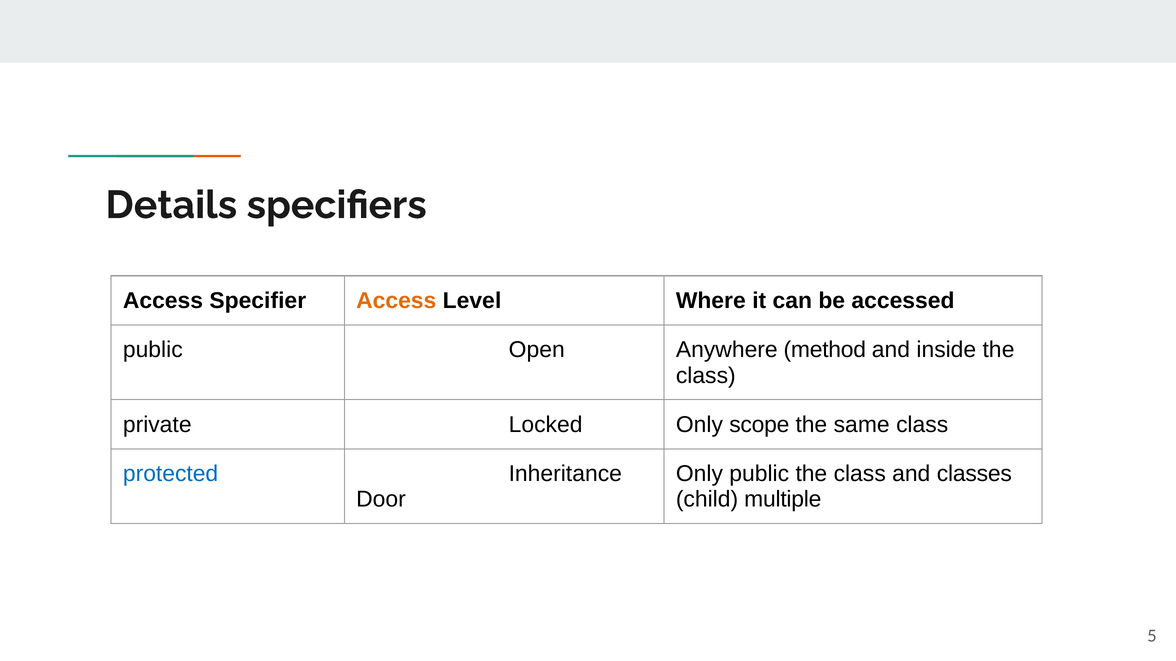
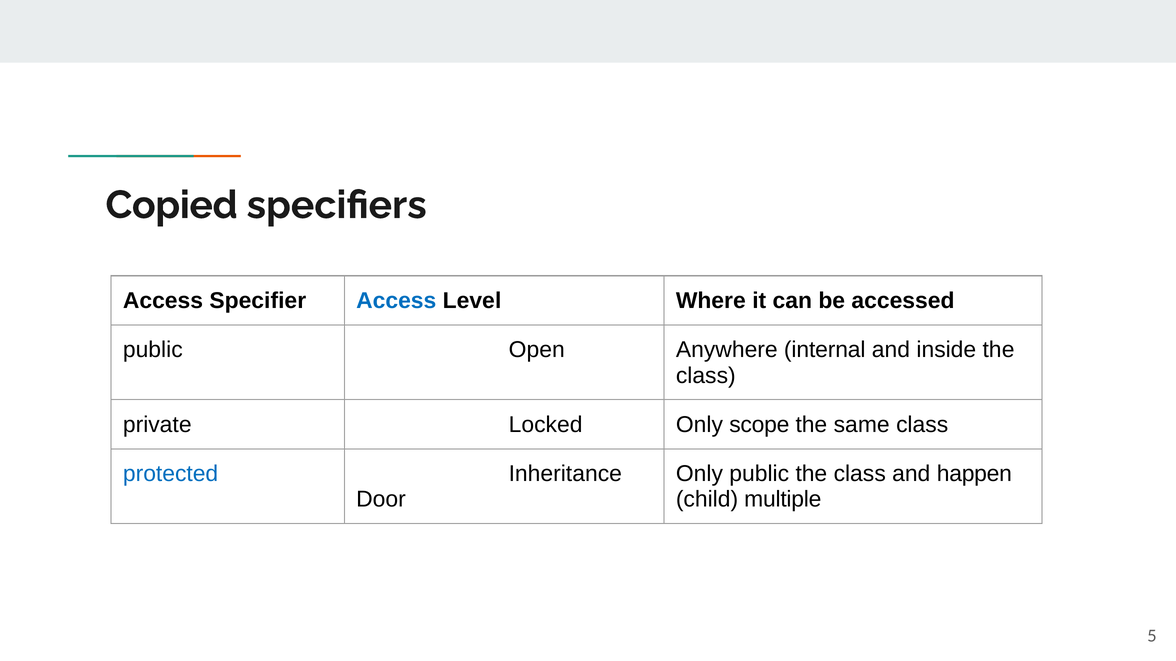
Details: Details -> Copied (172, 205)
Access colour: orange -> blue (396, 301)
method: method -> internal (825, 350)
classes: classes -> happen (974, 474)
